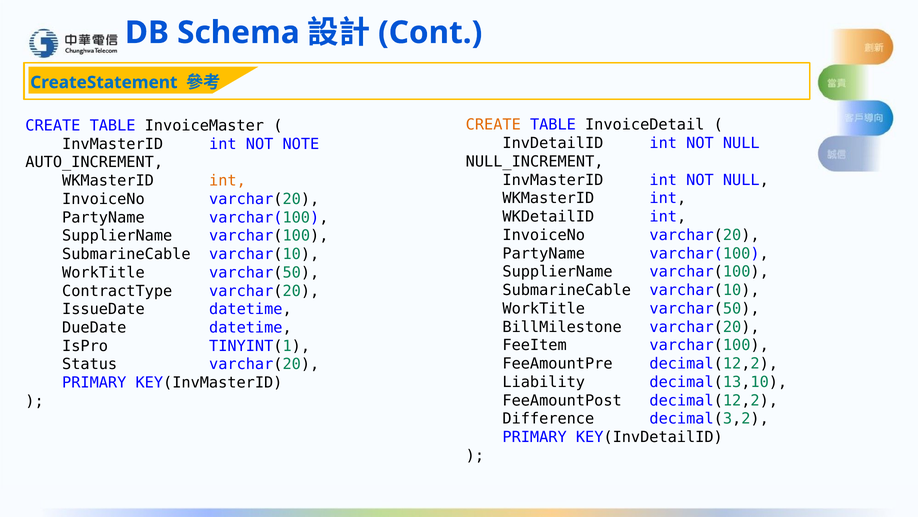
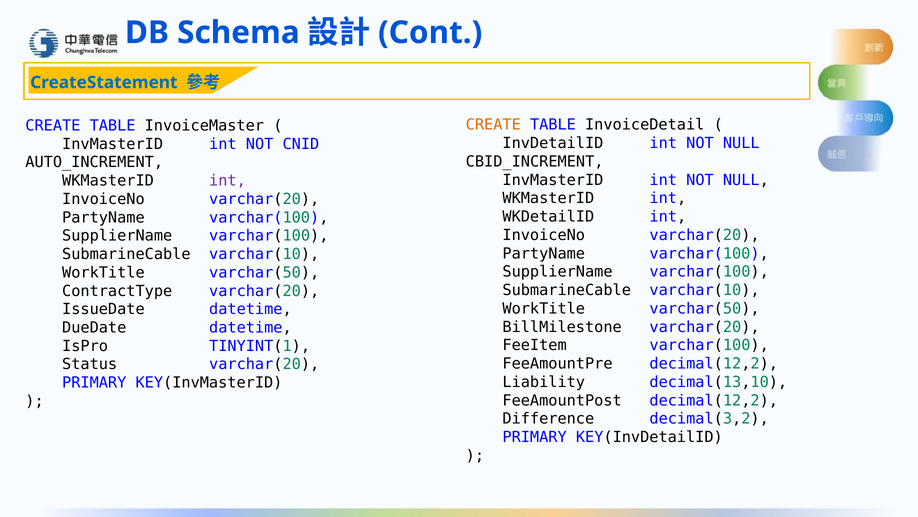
NOTE: NOTE -> CNID (301, 144)
NULL_INCREMENT: NULL_INCREMENT -> CBID_INCREMENT (535, 161)
int colour: orange -> purple (227, 180)
